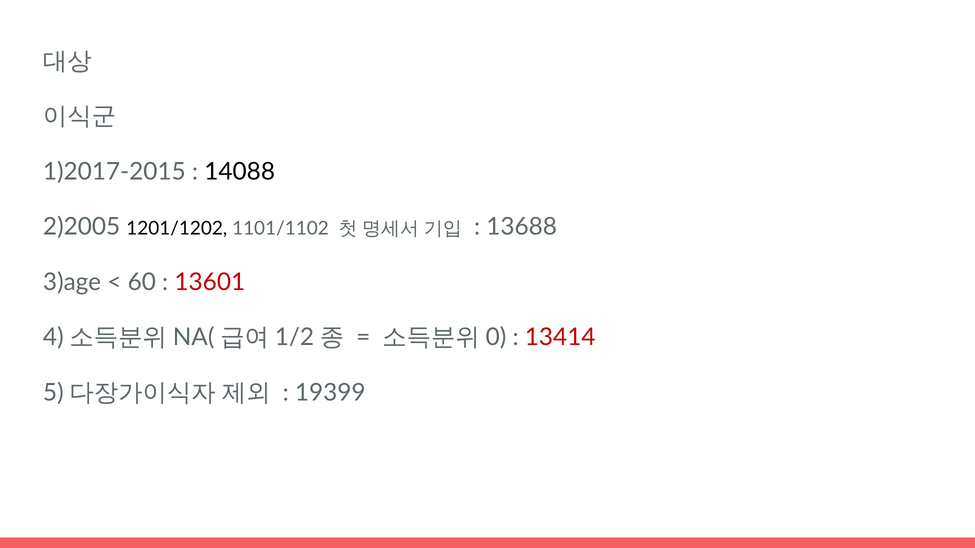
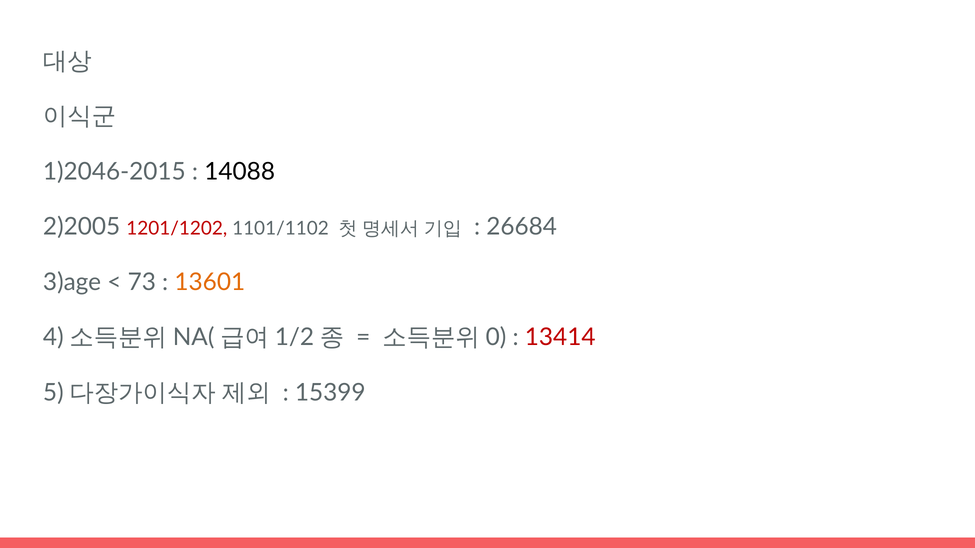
1)2017-2015: 1)2017-2015 -> 1)2046-2015 (114, 172)
1201/1202 colour: black -> red (177, 229)
13688: 13688 -> 26684 (522, 227)
60: 60 -> 73 (142, 282)
13601 colour: red -> orange (210, 282)
19399: 19399 -> 15399 (330, 393)
